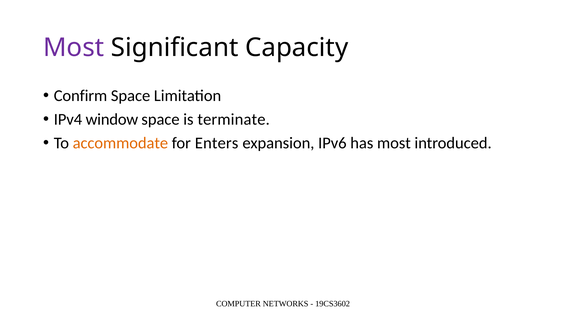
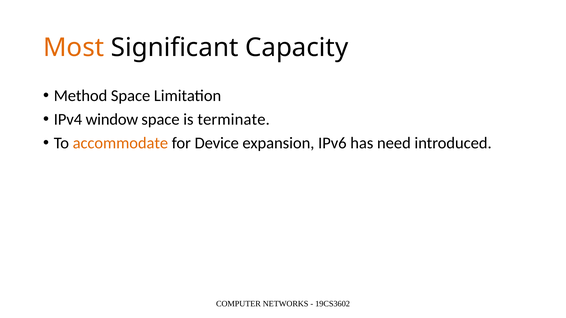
Most colour: purple -> orange (74, 48)
Confirm: Confirm -> Method (81, 96)
Enters: Enters -> Device (217, 143)
has most: most -> need (394, 143)
